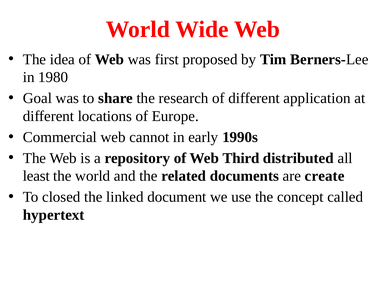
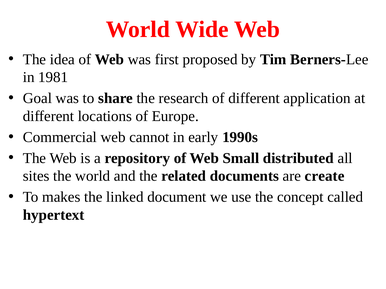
1980: 1980 -> 1981 (53, 77)
Third: Third -> Small (241, 158)
least: least -> sites (36, 176)
closed: closed -> makes (61, 197)
